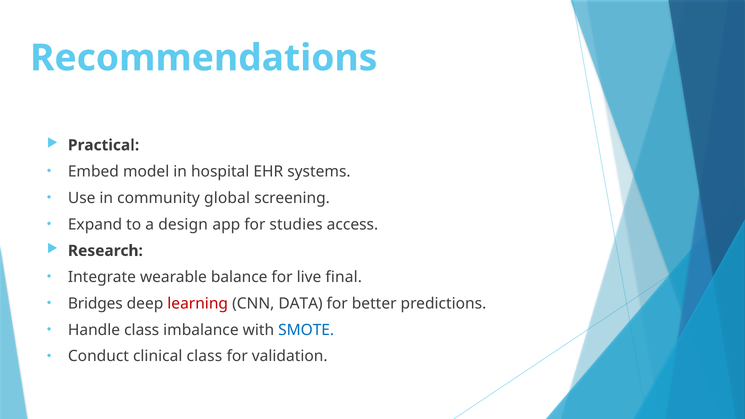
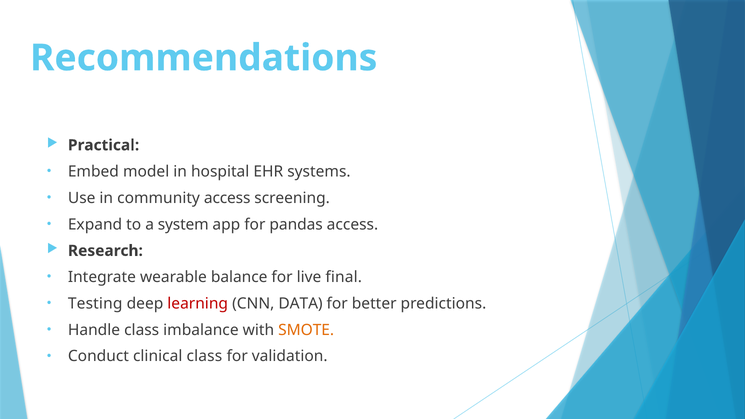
community global: global -> access (227, 198)
design: design -> system (183, 224)
studies: studies -> pandas (296, 224)
Bridges: Bridges -> Testing (95, 304)
SMOTE colour: blue -> orange (306, 330)
